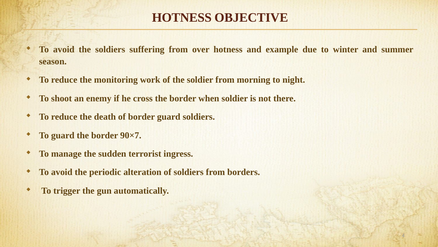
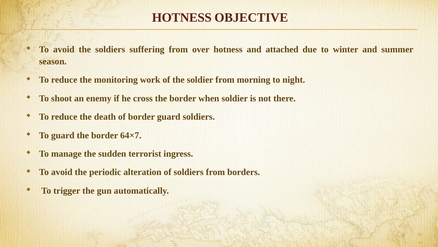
example: example -> attached (282, 49)
90×7: 90×7 -> 64×7 (131, 135)
